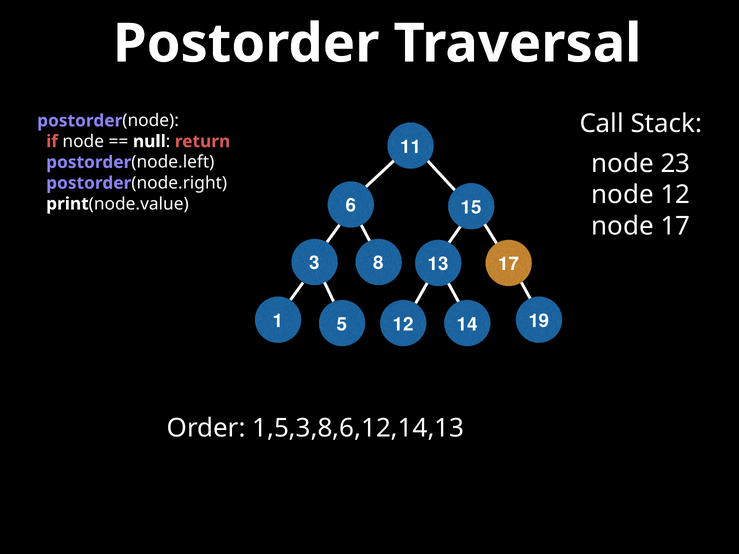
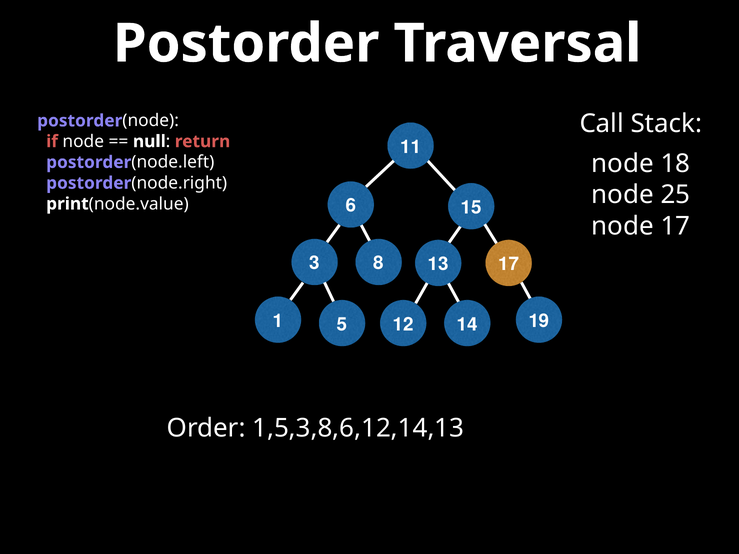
23: 23 -> 18 (675, 164)
node 12: 12 -> 25 (675, 195)
